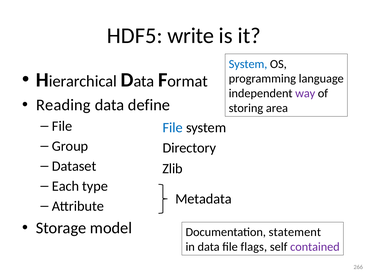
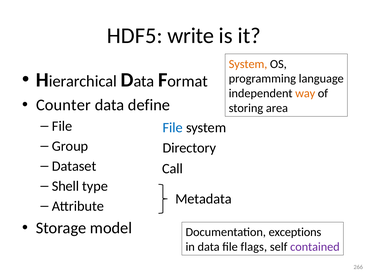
System colour: blue -> orange (248, 64)
way colour: purple -> orange (305, 93)
Reading: Reading -> Counter (63, 105)
Zlib: Zlib -> Call (173, 169)
Each: Each -> Shell (66, 186)
statement: statement -> exceptions (295, 232)
